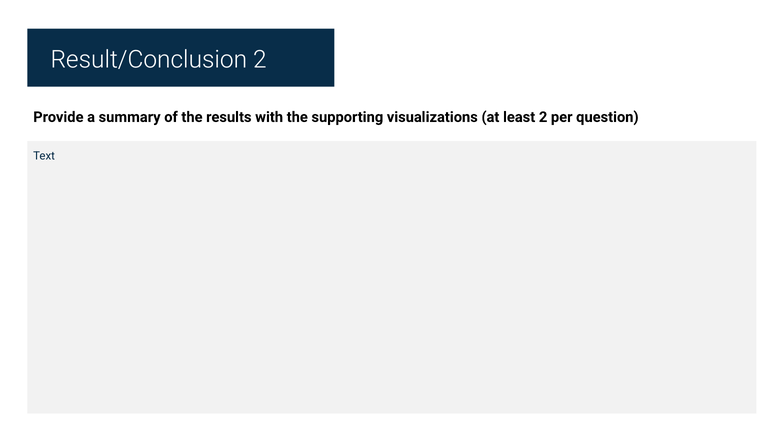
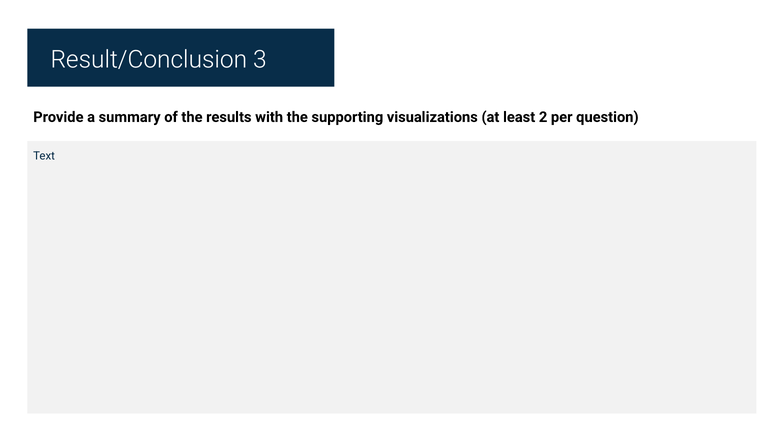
Result/Conclusion 2: 2 -> 3 (260, 59)
